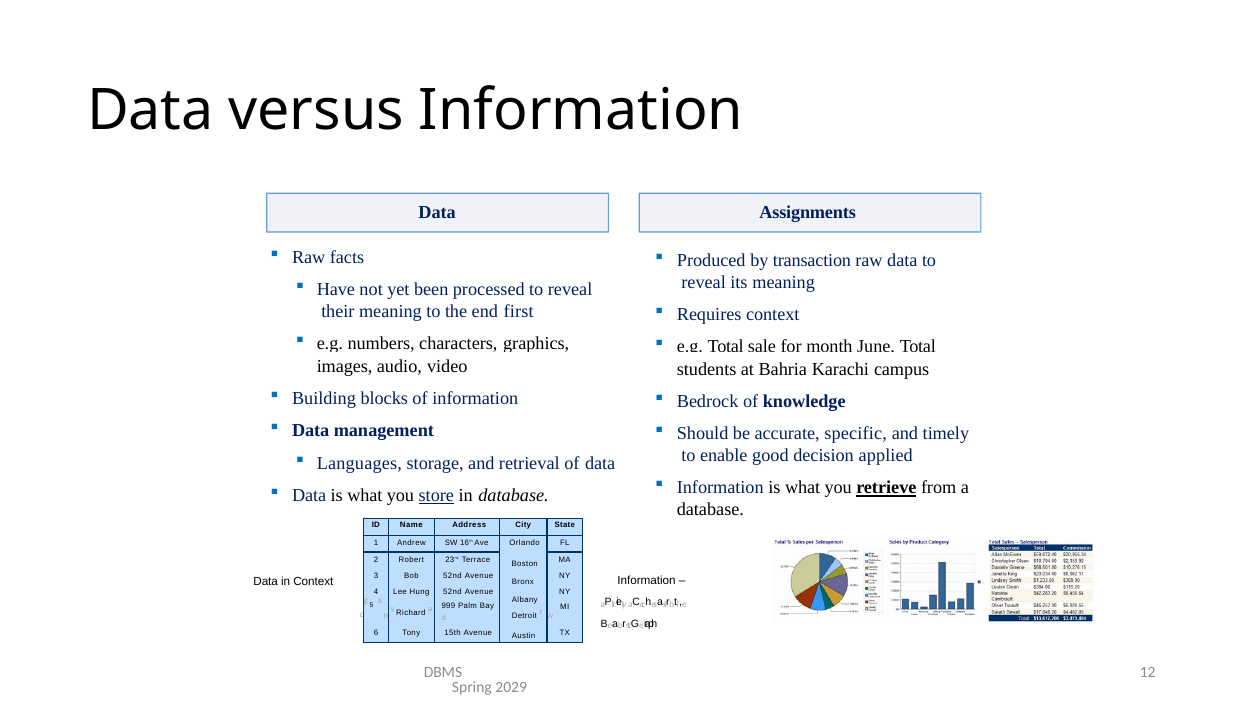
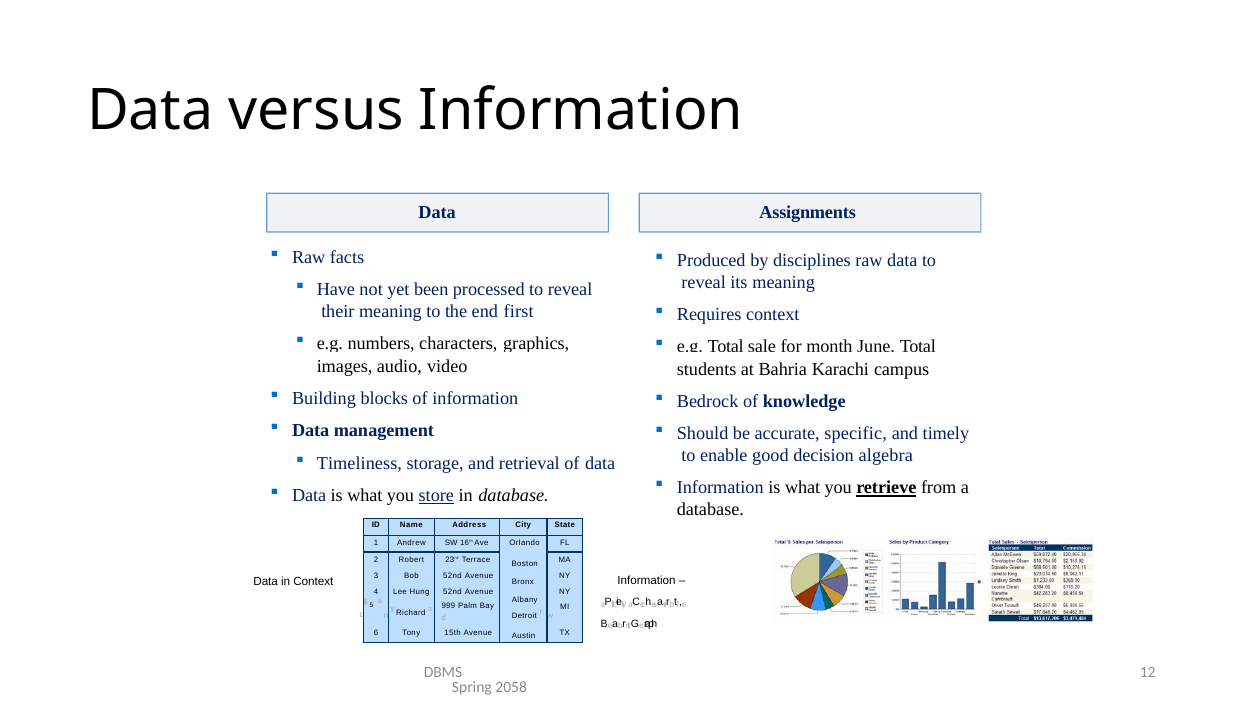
transaction: transaction -> disciplines (812, 260)
applied: applied -> algebra (886, 455)
Languages: Languages -> Timeliness (359, 463)
2029: 2029 -> 2058 (511, 687)
